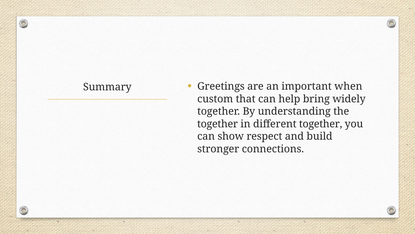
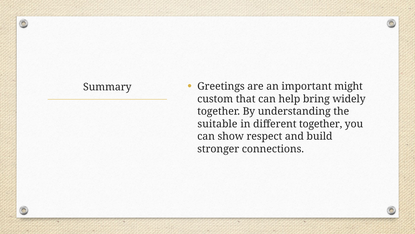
when: when -> might (349, 86)
together: together -> suitable (217, 124)
